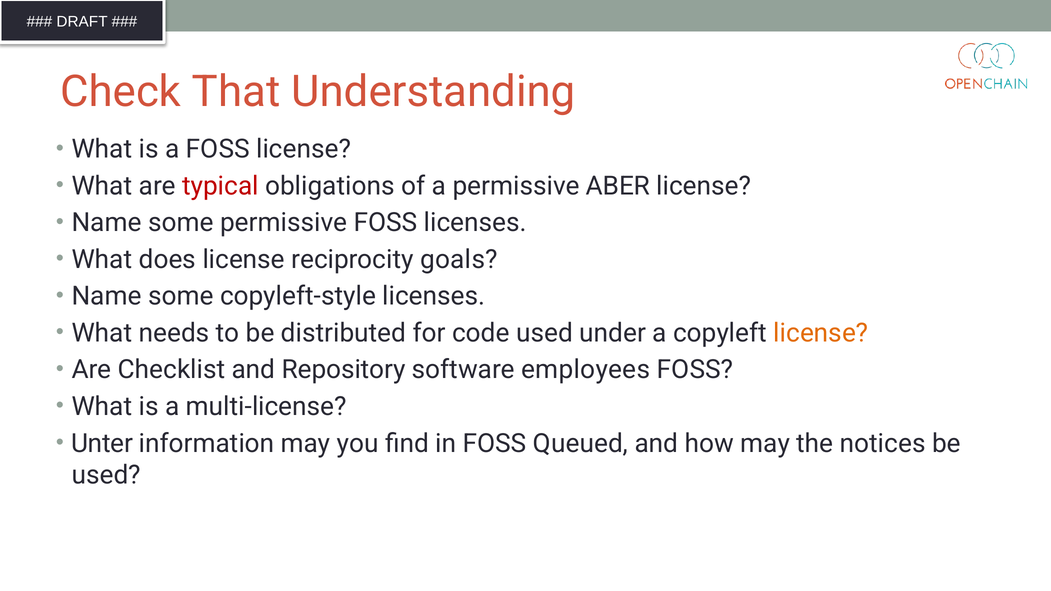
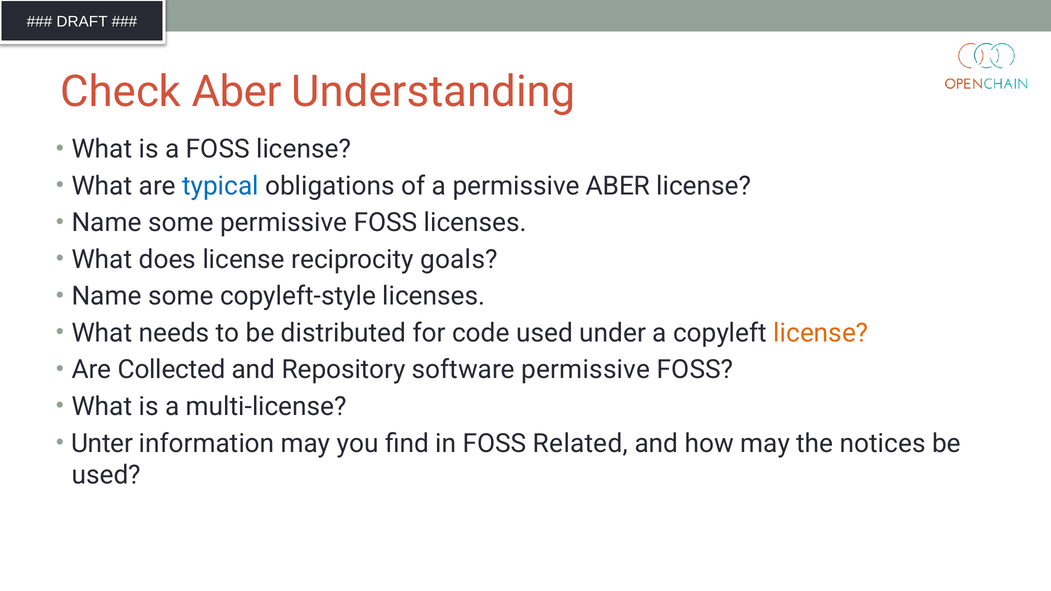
Check That: That -> Aber (236, 92)
typical colour: red -> blue (220, 186)
Checklist: Checklist -> Collected (172, 370)
software employees: employees -> permissive (586, 370)
Queued: Queued -> Related (580, 443)
